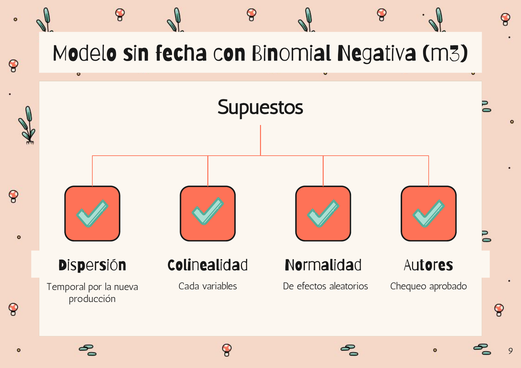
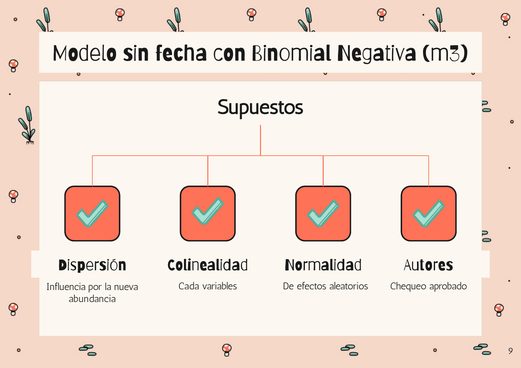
Temporal: Temporal -> Influencia (66, 287)
producción: producción -> abundancia (92, 299)
